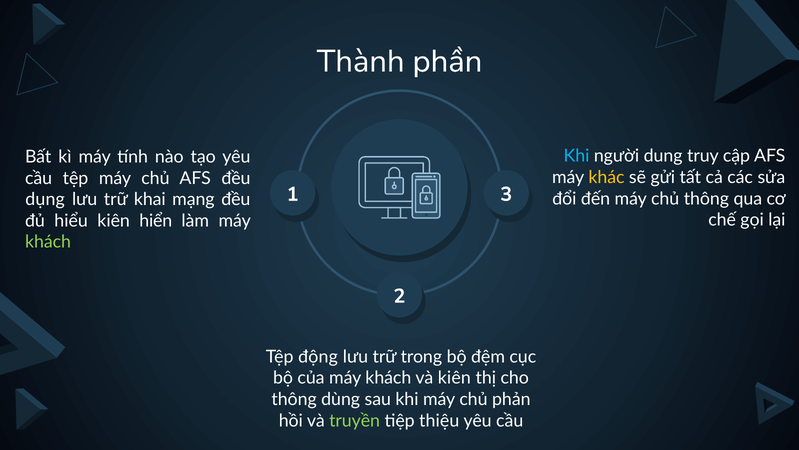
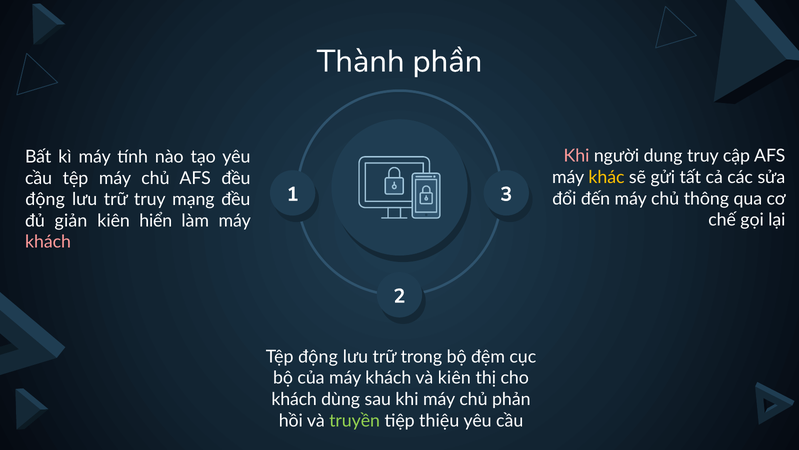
Khi colour: light blue -> pink (576, 156)
dụng: dụng -> động (45, 199)
trữ khai: khai -> truy (150, 199)
hiểu: hiểu -> giản (71, 221)
khách colour: light green -> pink (48, 242)
thông: thông -> khách (294, 399)
